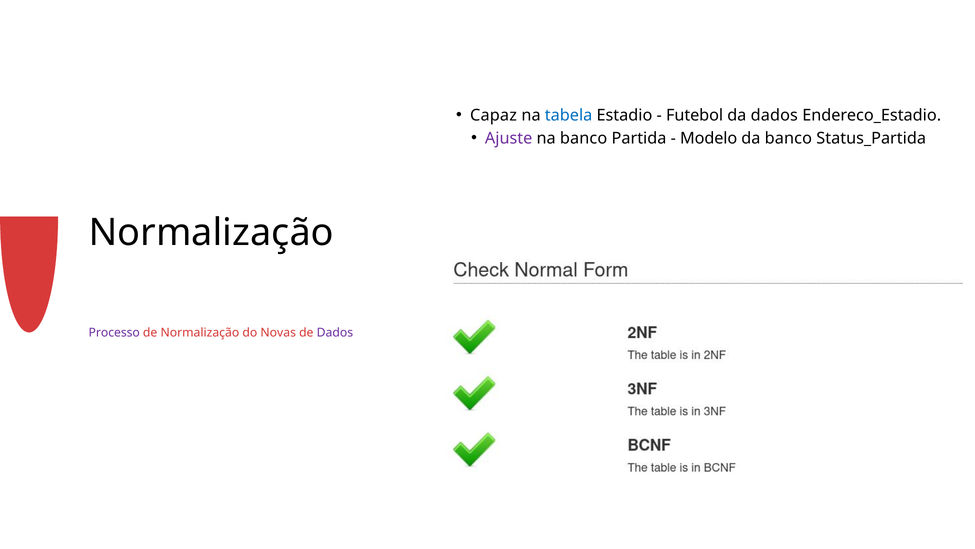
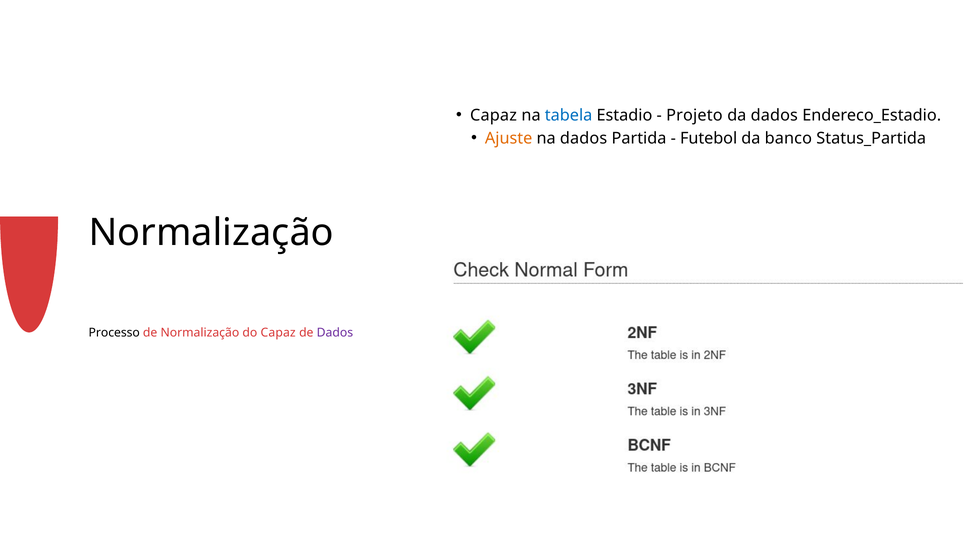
Futebol: Futebol -> Projeto (694, 115)
Ajuste colour: purple -> orange (509, 138)
na banco: banco -> dados (584, 138)
Modelo: Modelo -> Futebol (709, 138)
Processo colour: purple -> black (114, 332)
do Novas: Novas -> Capaz (278, 332)
